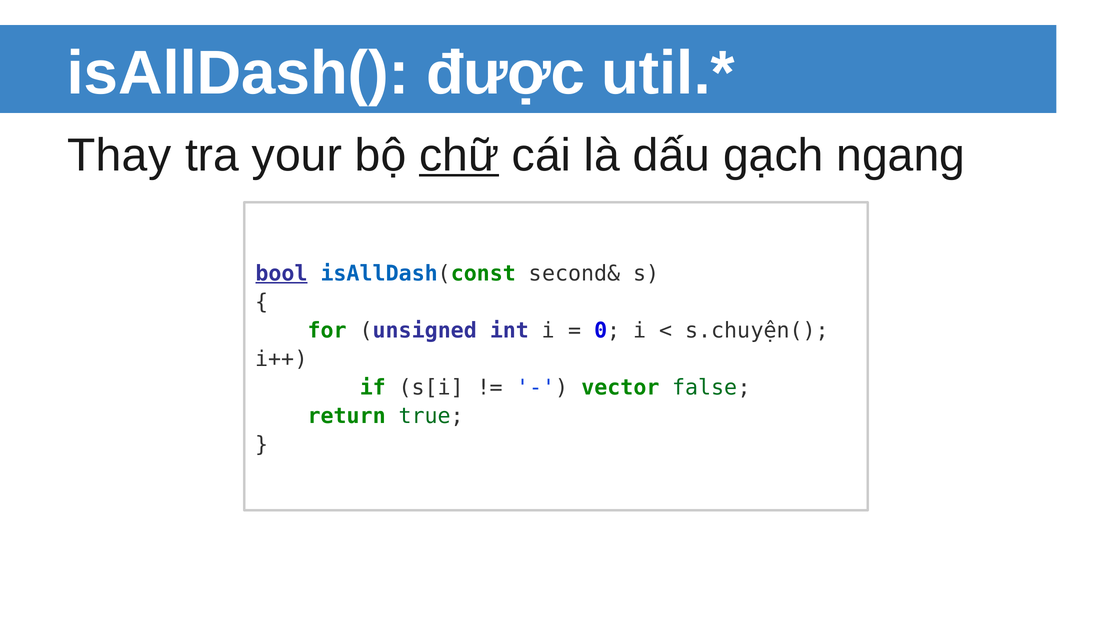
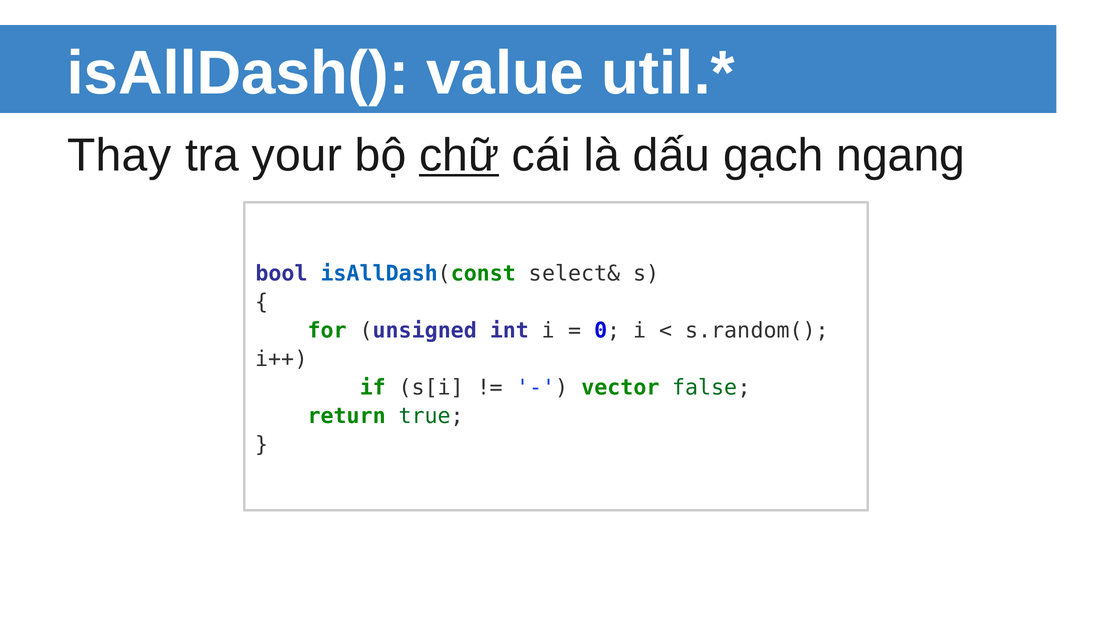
được: được -> value (505, 73)
bool underline: present -> none (281, 273)
second&: second& -> select& (575, 273)
s.chuyện(: s.chuyện( -> s.random( (757, 330)
